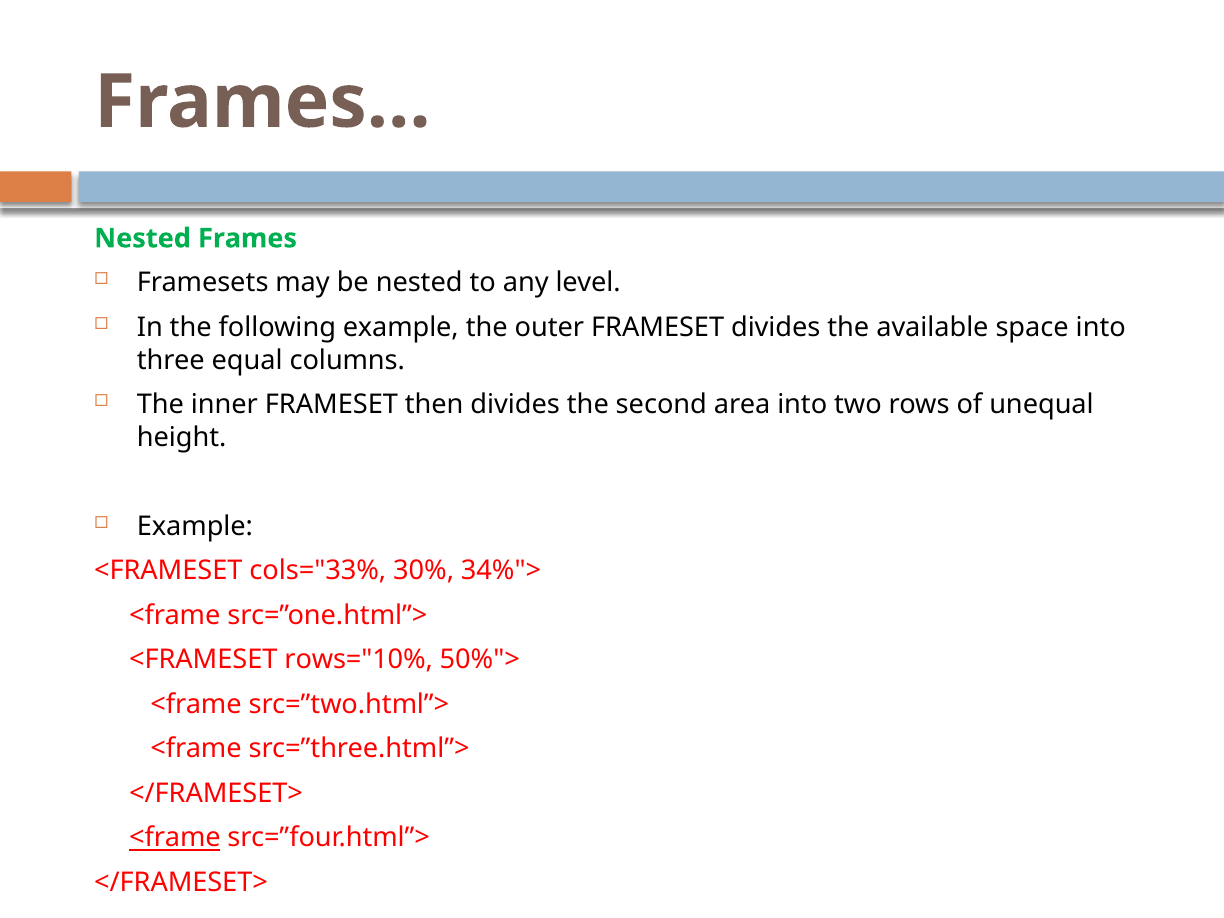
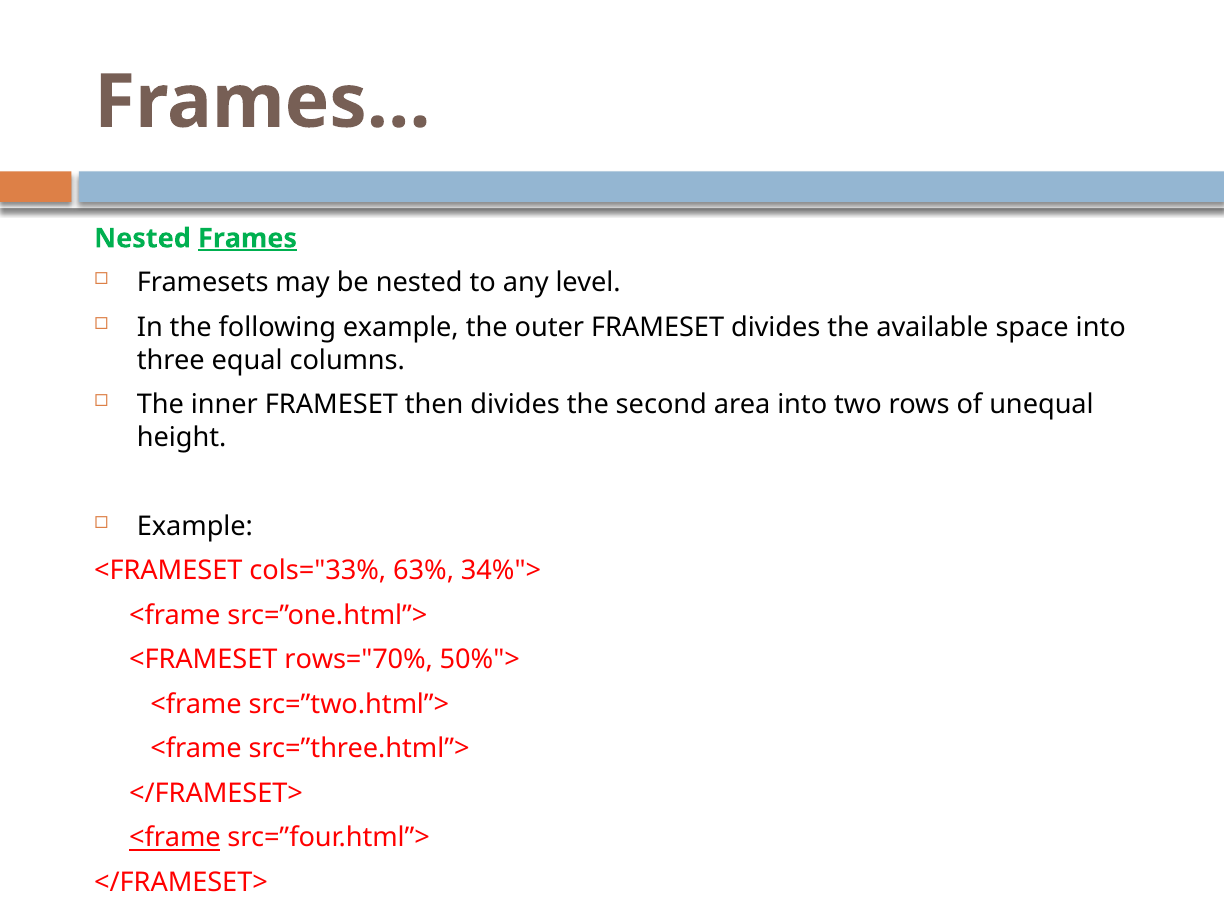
Frames underline: none -> present (247, 238)
30%: 30% -> 63% (424, 571)
rows="10%: rows="10% -> rows="70% (359, 660)
